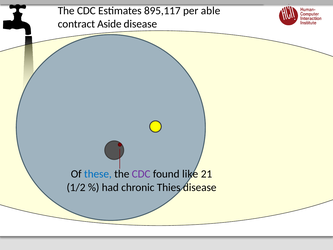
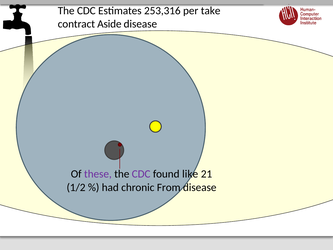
895,117: 895,117 -> 253,316 (162, 11)
able: able -> take (211, 11)
these colour: blue -> purple (98, 174)
Thies: Thies -> From (169, 187)
